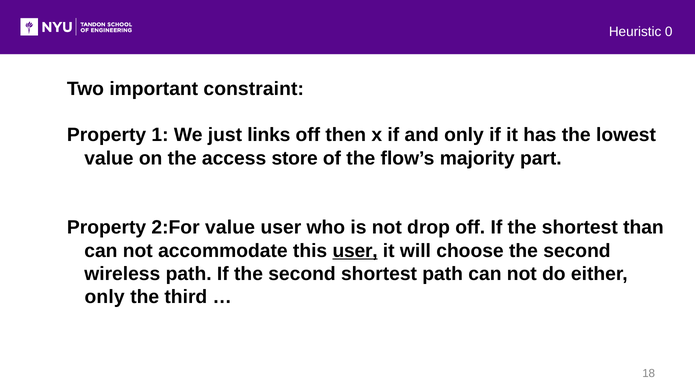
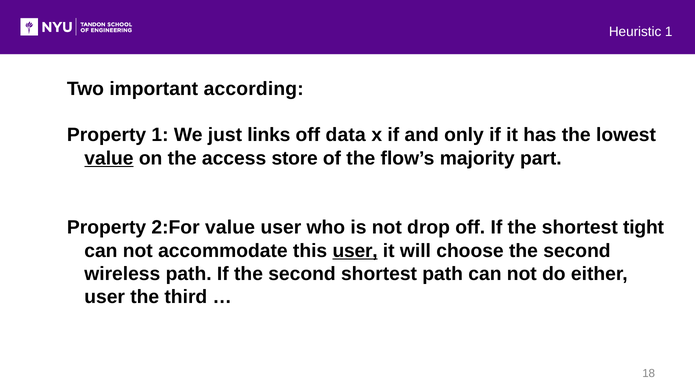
Heuristic 0: 0 -> 1 (669, 32)
constraint: constraint -> according (254, 89)
then: then -> data (346, 135)
value underline: none -> present (109, 158)
than: than -> tight (644, 228)
only: only -> user (105, 297)
